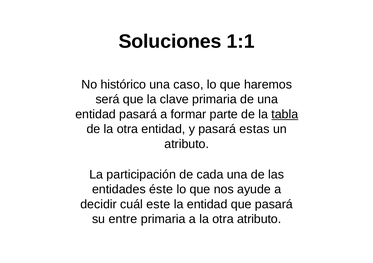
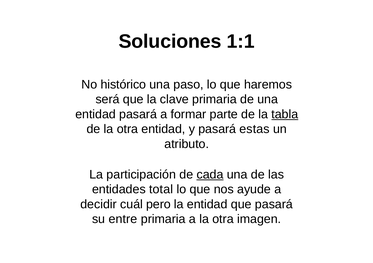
caso: caso -> paso (189, 85)
cada underline: none -> present (210, 175)
éste: éste -> total (161, 190)
este: este -> pero (158, 205)
otra atributo: atributo -> imagen (259, 220)
